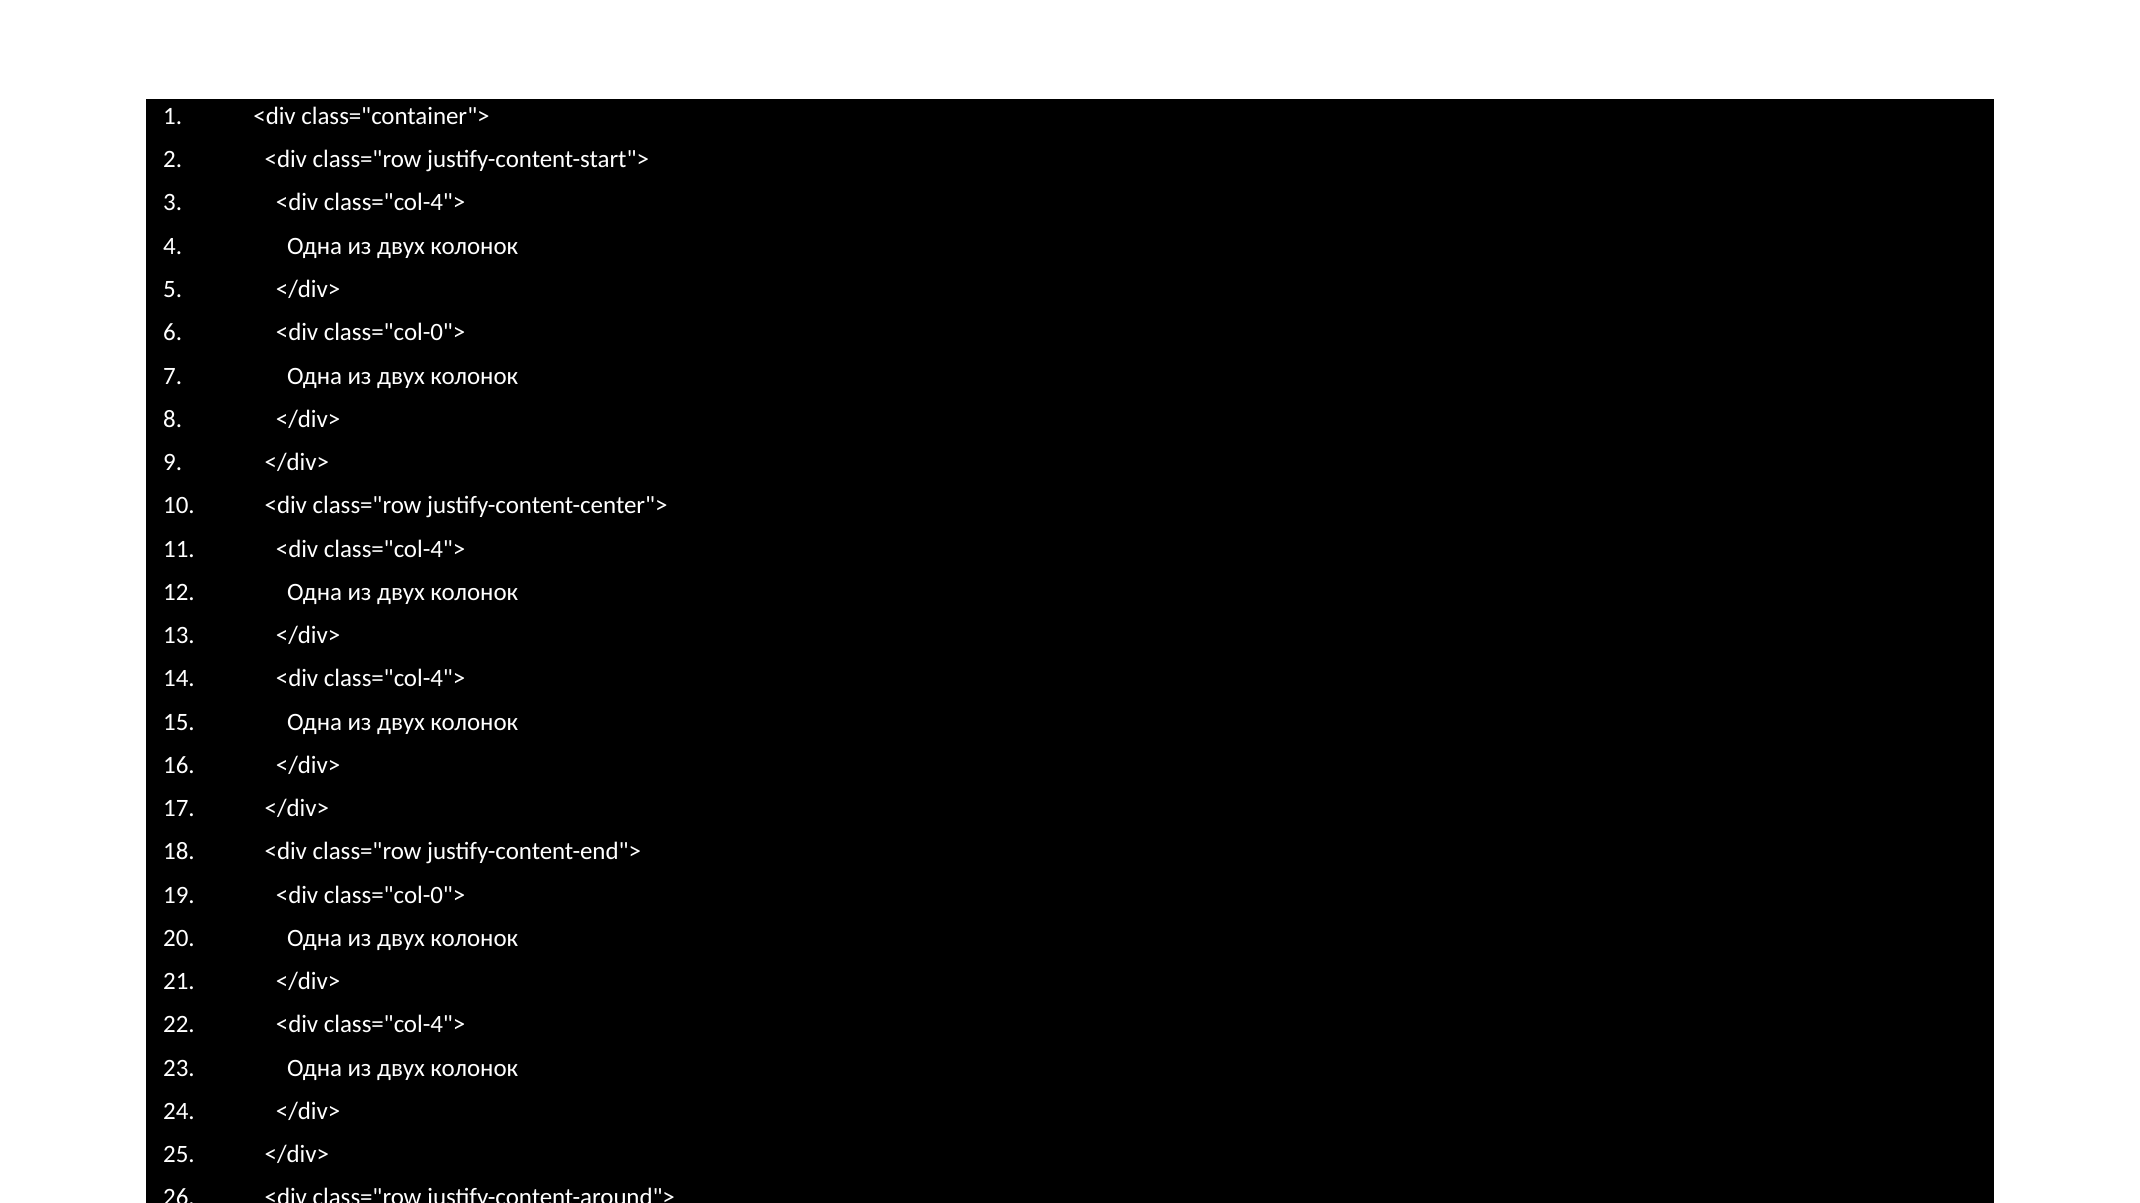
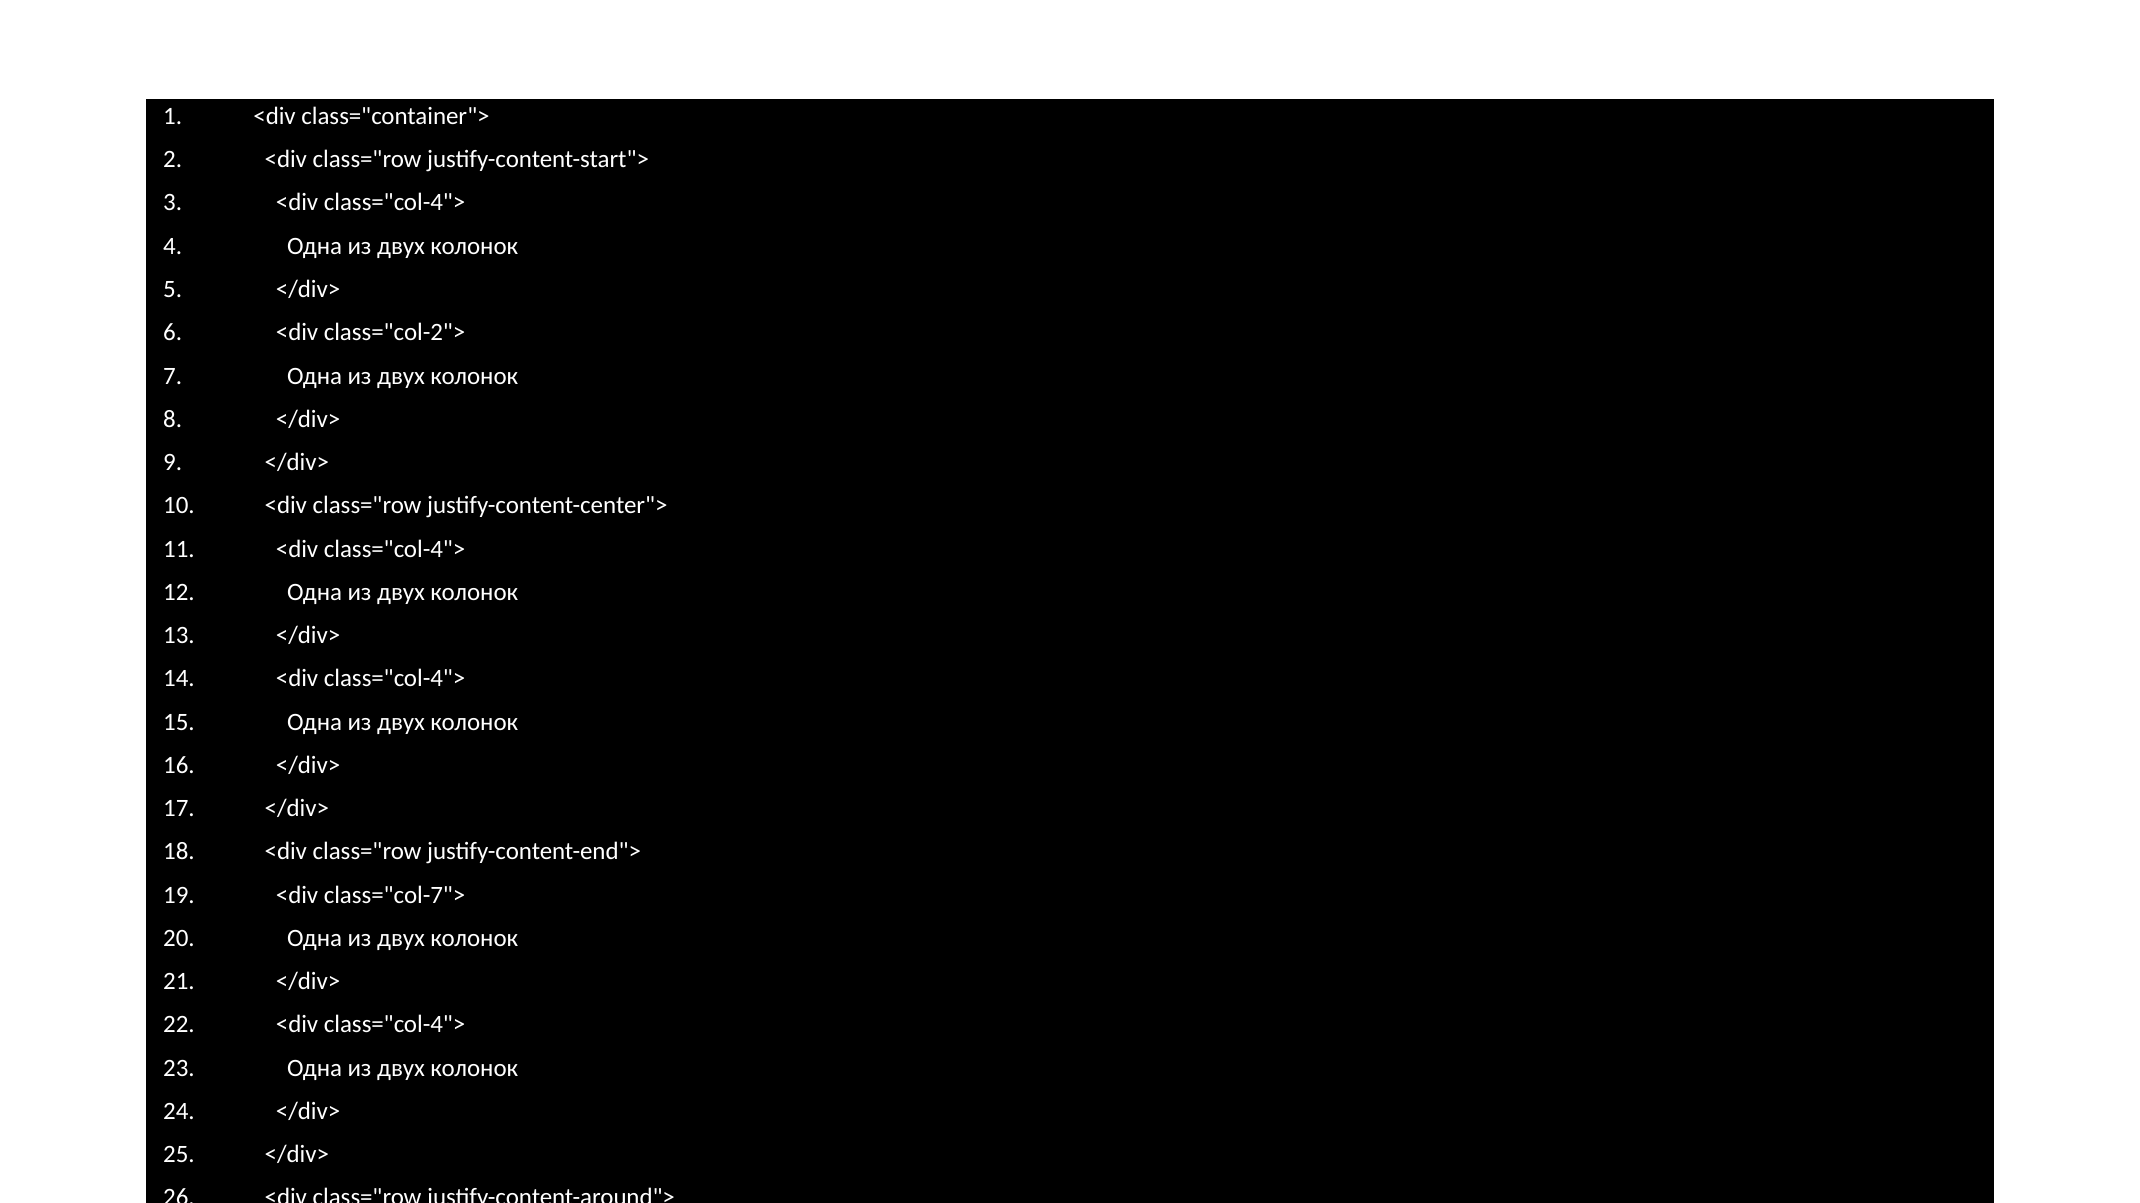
class="col-0">: class="col-0"> -> class="col-2"> (395, 333)
class="col-0">: class="col-0"> -> class="col-7"> (395, 895)
